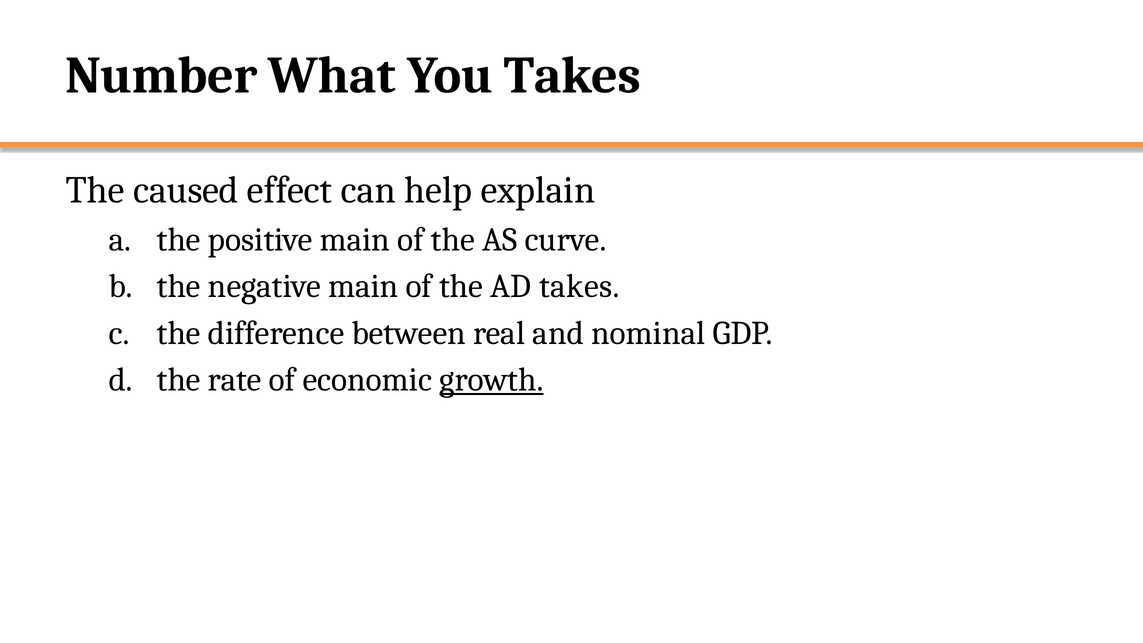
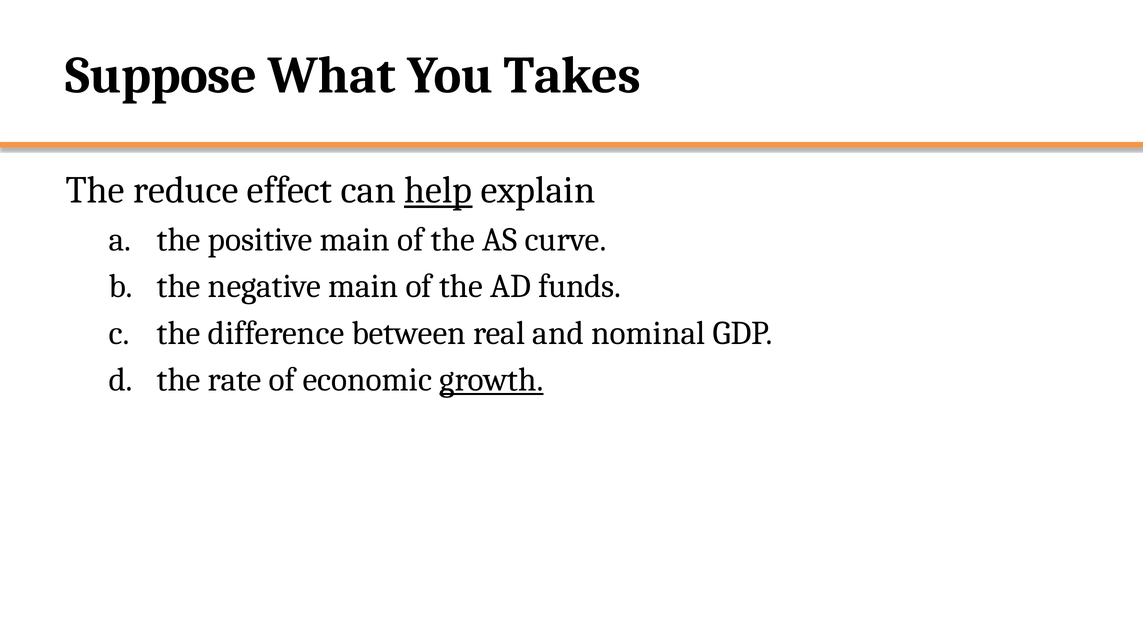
Number: Number -> Suppose (161, 75)
caused: caused -> reduce (186, 190)
help underline: none -> present (438, 190)
AD takes: takes -> funds (580, 286)
